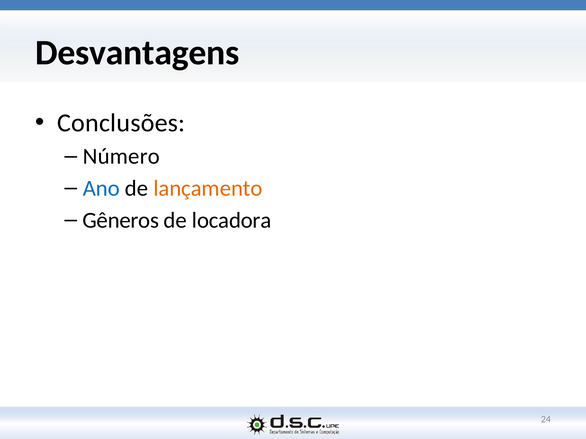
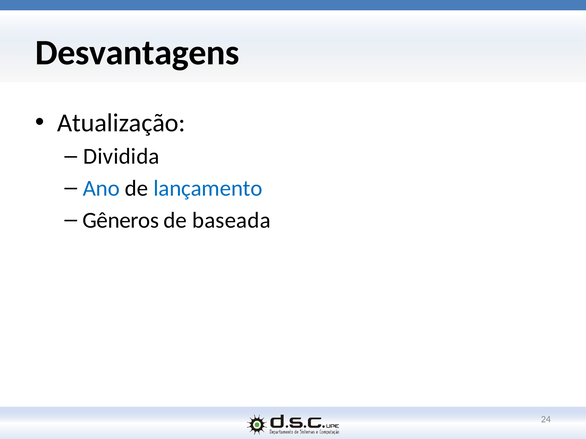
Conclusões: Conclusões -> Atualização (121, 123)
Número: Número -> Dividida (121, 157)
lançamento colour: orange -> blue (208, 189)
locadora: locadora -> baseada (231, 220)
